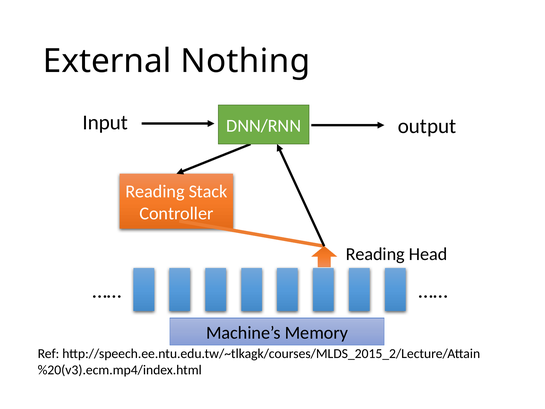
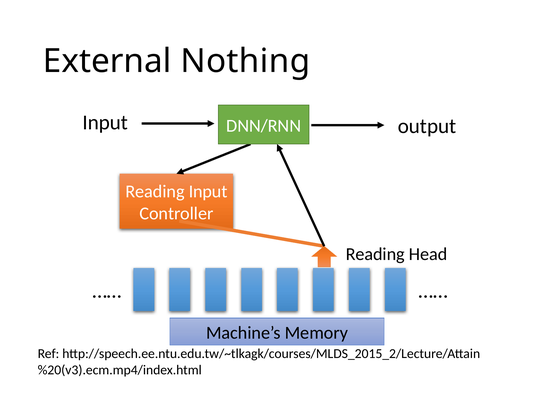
Reading Stack: Stack -> Input (208, 191)
